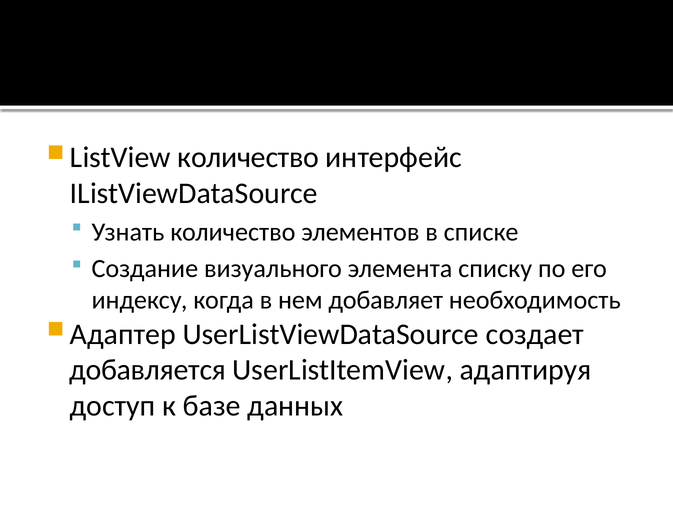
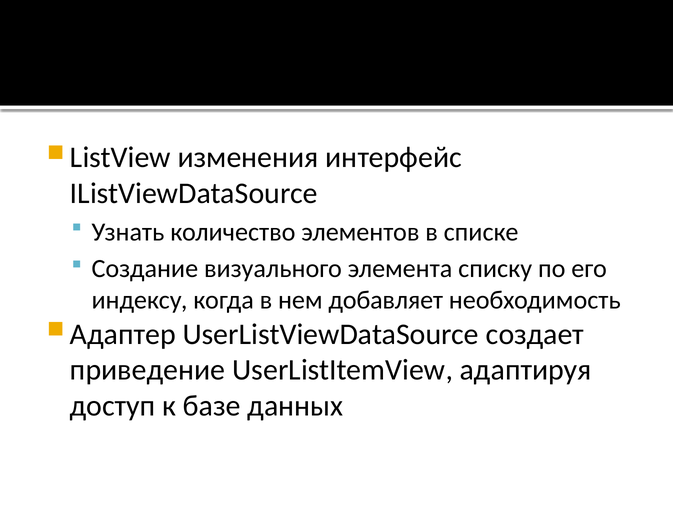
количество: количество -> изменения (248, 157)
добавляется: добавляется -> приведение (148, 370)
